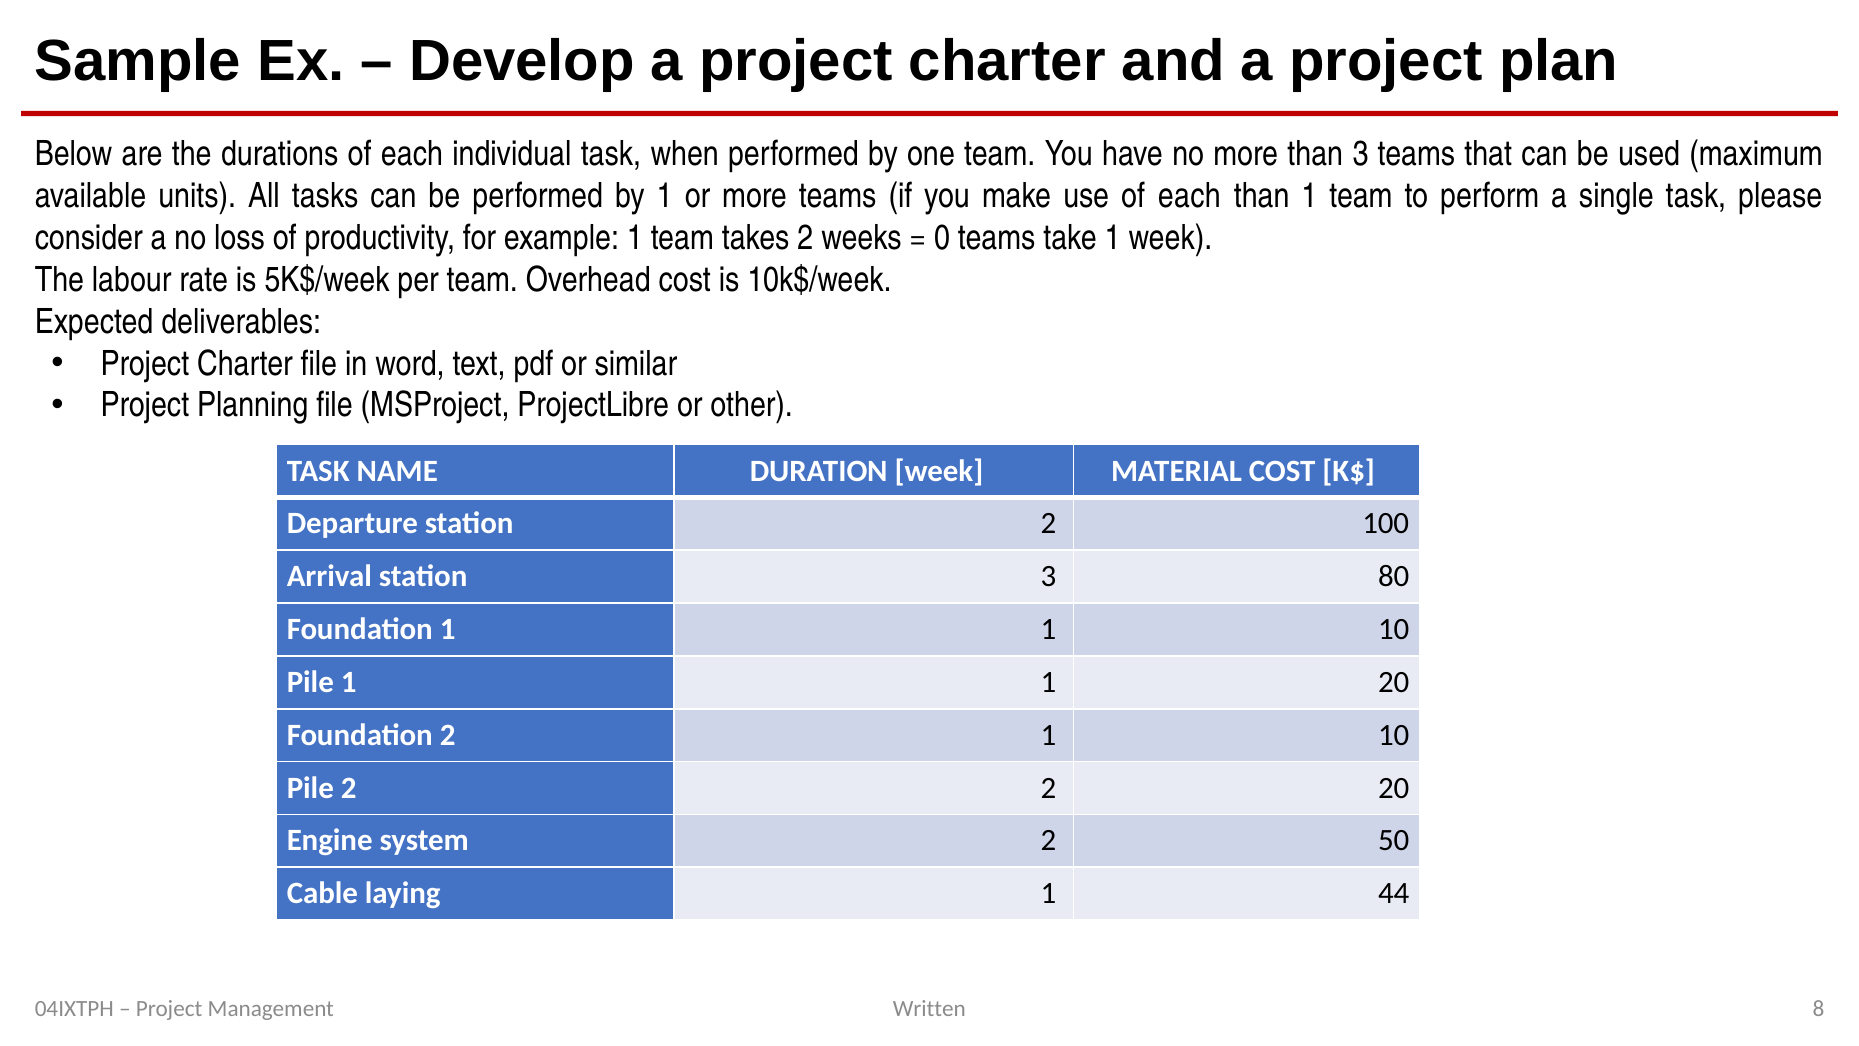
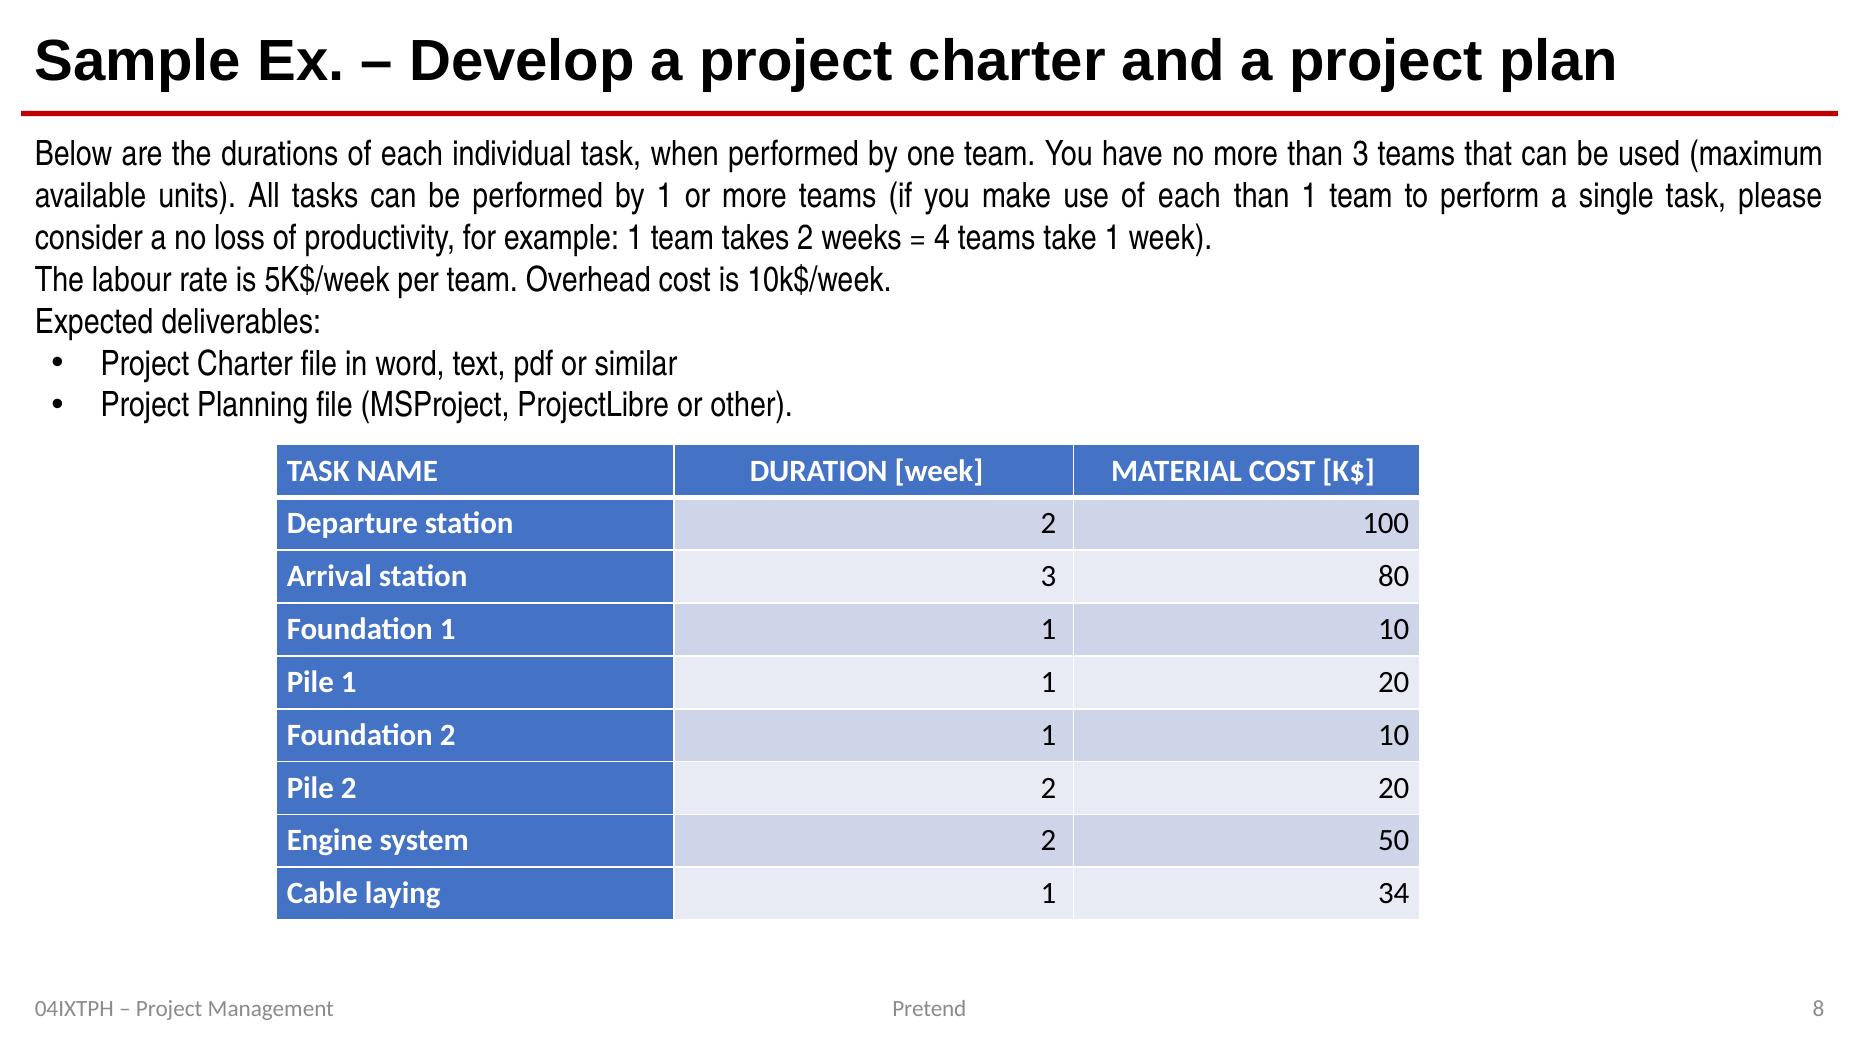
0: 0 -> 4 (942, 238)
44: 44 -> 34 (1394, 893)
Written: Written -> Pretend (929, 1009)
